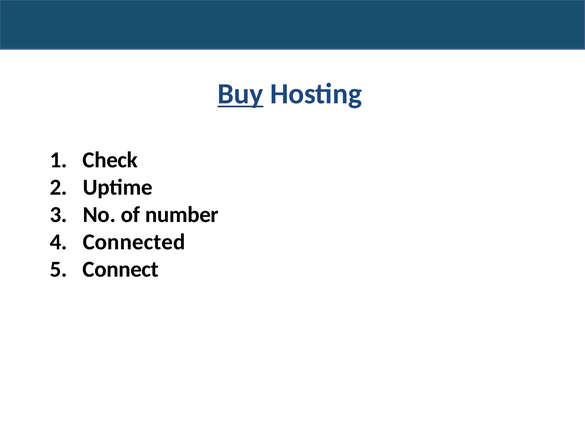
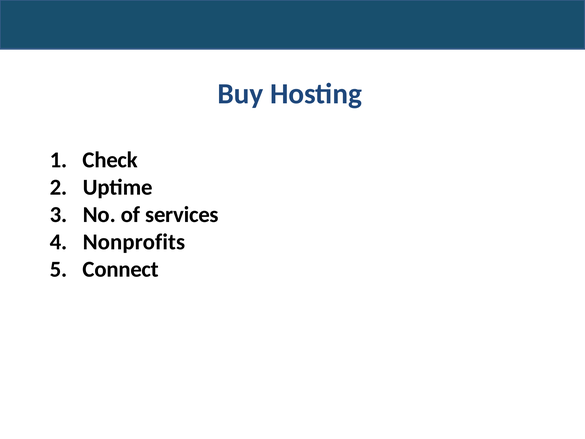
Buy underline: present -> none (241, 94)
number: number -> services (182, 215)
Connected: Connected -> Nonprofits (134, 242)
